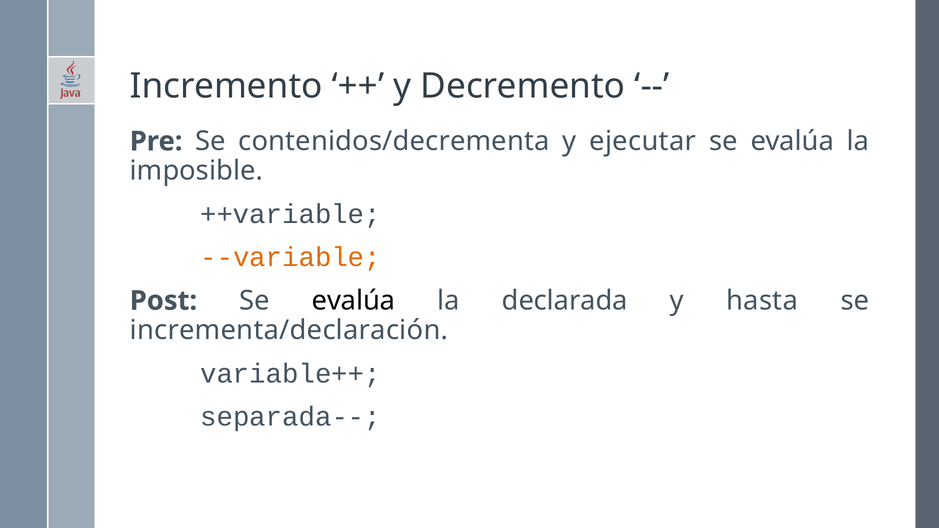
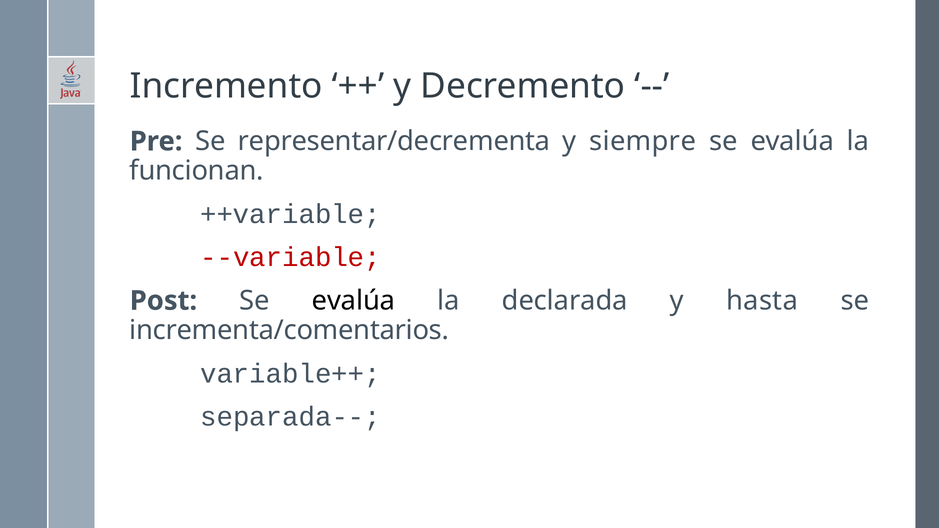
contenidos/decrementa: contenidos/decrementa -> representar/decrementa (394, 141)
ejecutar: ejecutar -> siempre (643, 141)
imposible: imposible -> funcionan (196, 171)
--variable colour: orange -> red (291, 258)
incrementa/declaración: incrementa/declaración -> incrementa/comentarios (289, 330)
